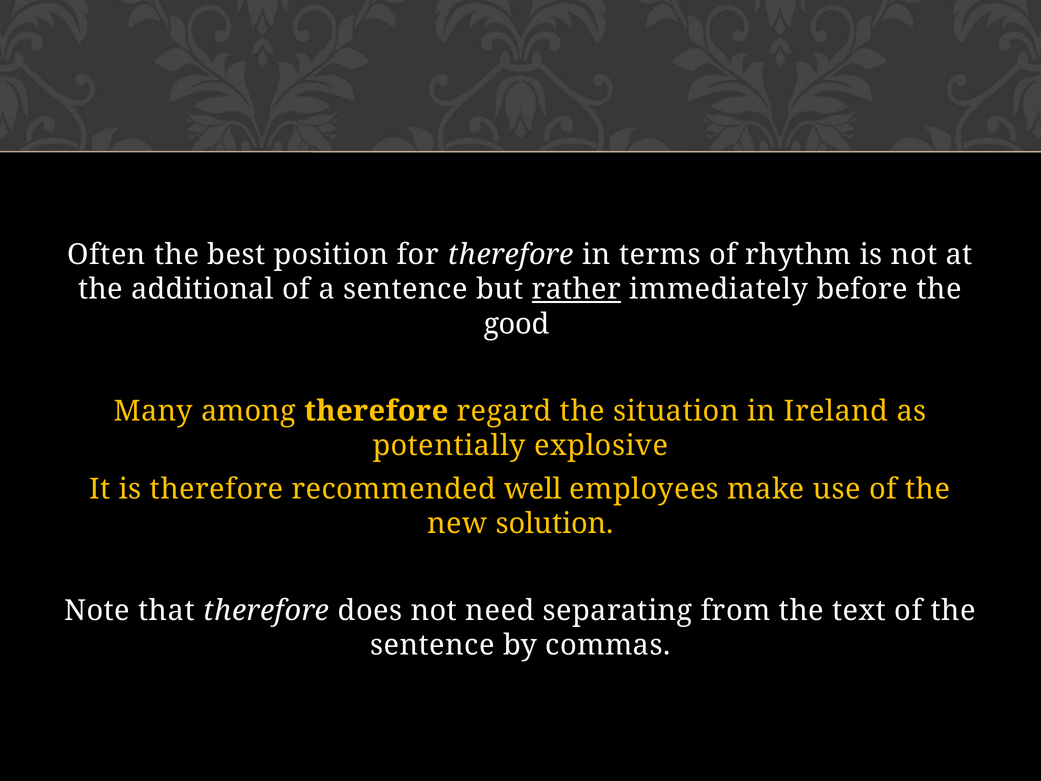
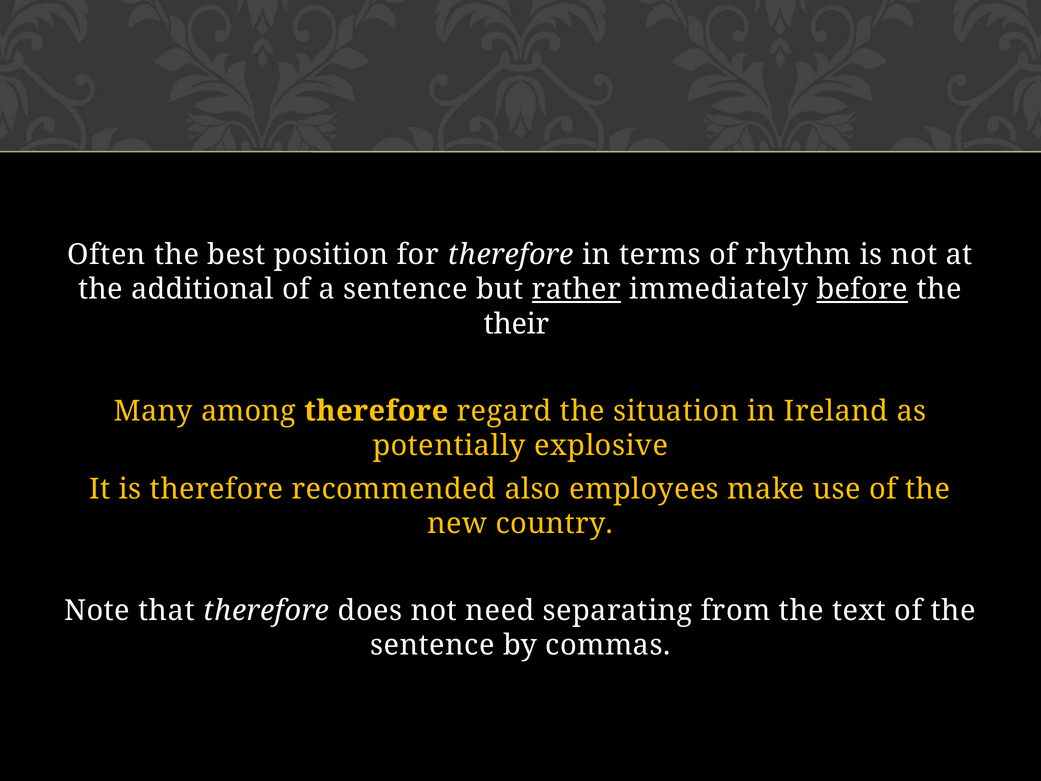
before underline: none -> present (862, 289)
good: good -> their (517, 324)
well: well -> also (533, 489)
solution: solution -> country (554, 524)
